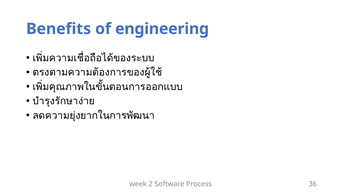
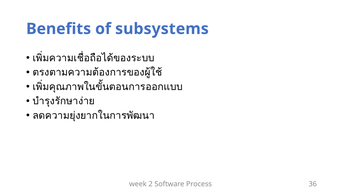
engineering: engineering -> subsystems (162, 29)
